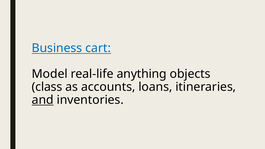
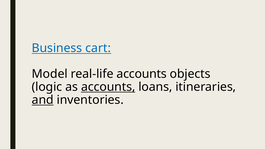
real-life anything: anything -> accounts (142, 74)
class: class -> logic (47, 87)
accounts underline: none -> present (108, 87)
